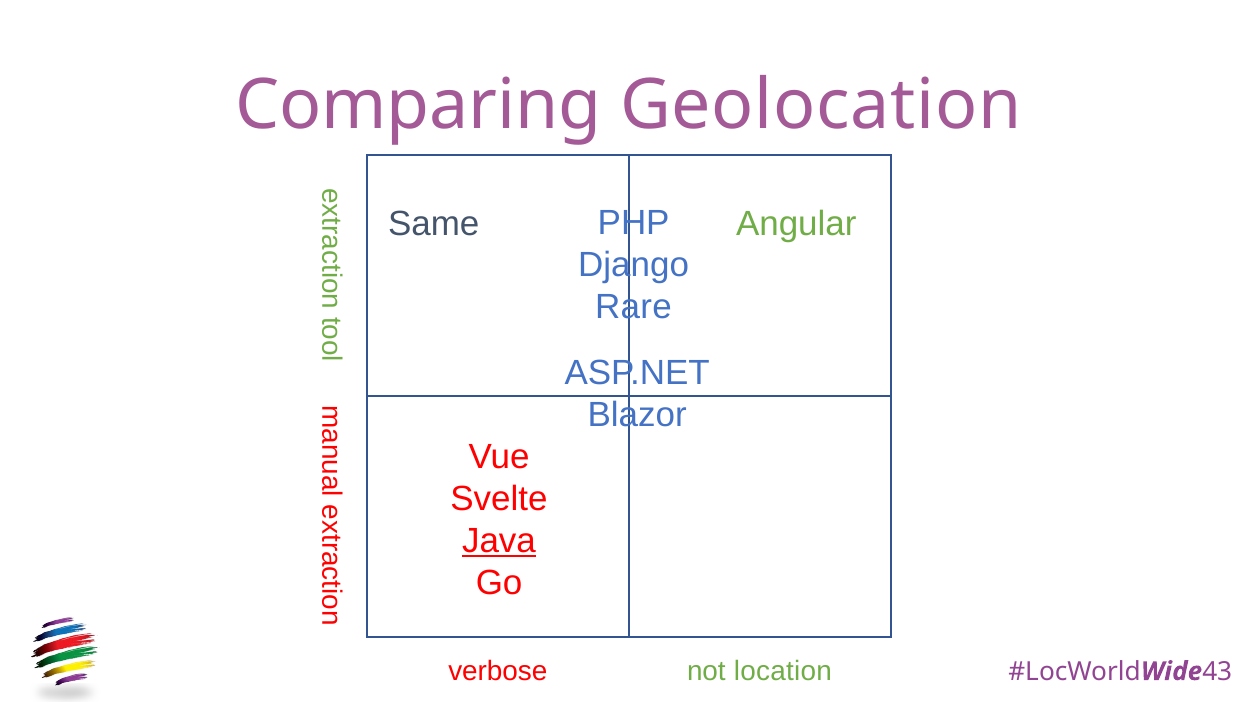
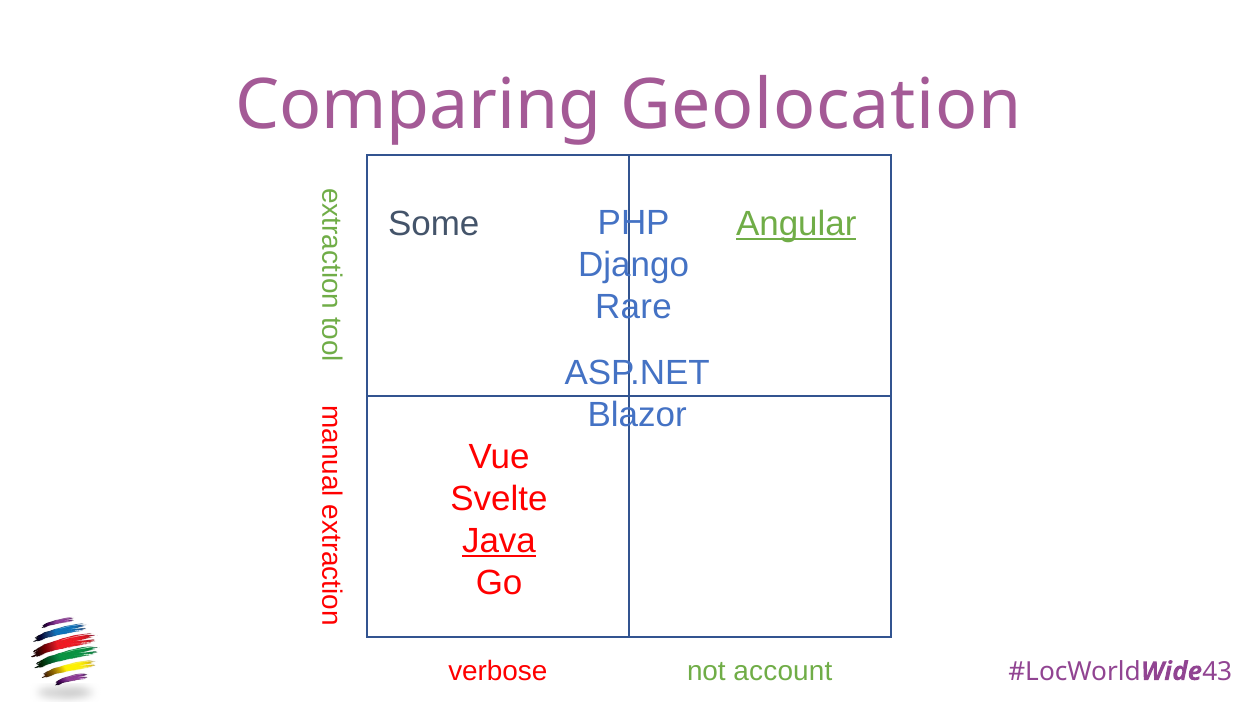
Same: Same -> Some (434, 224)
Angular underline: none -> present (796, 224)
location: location -> account (783, 671)
